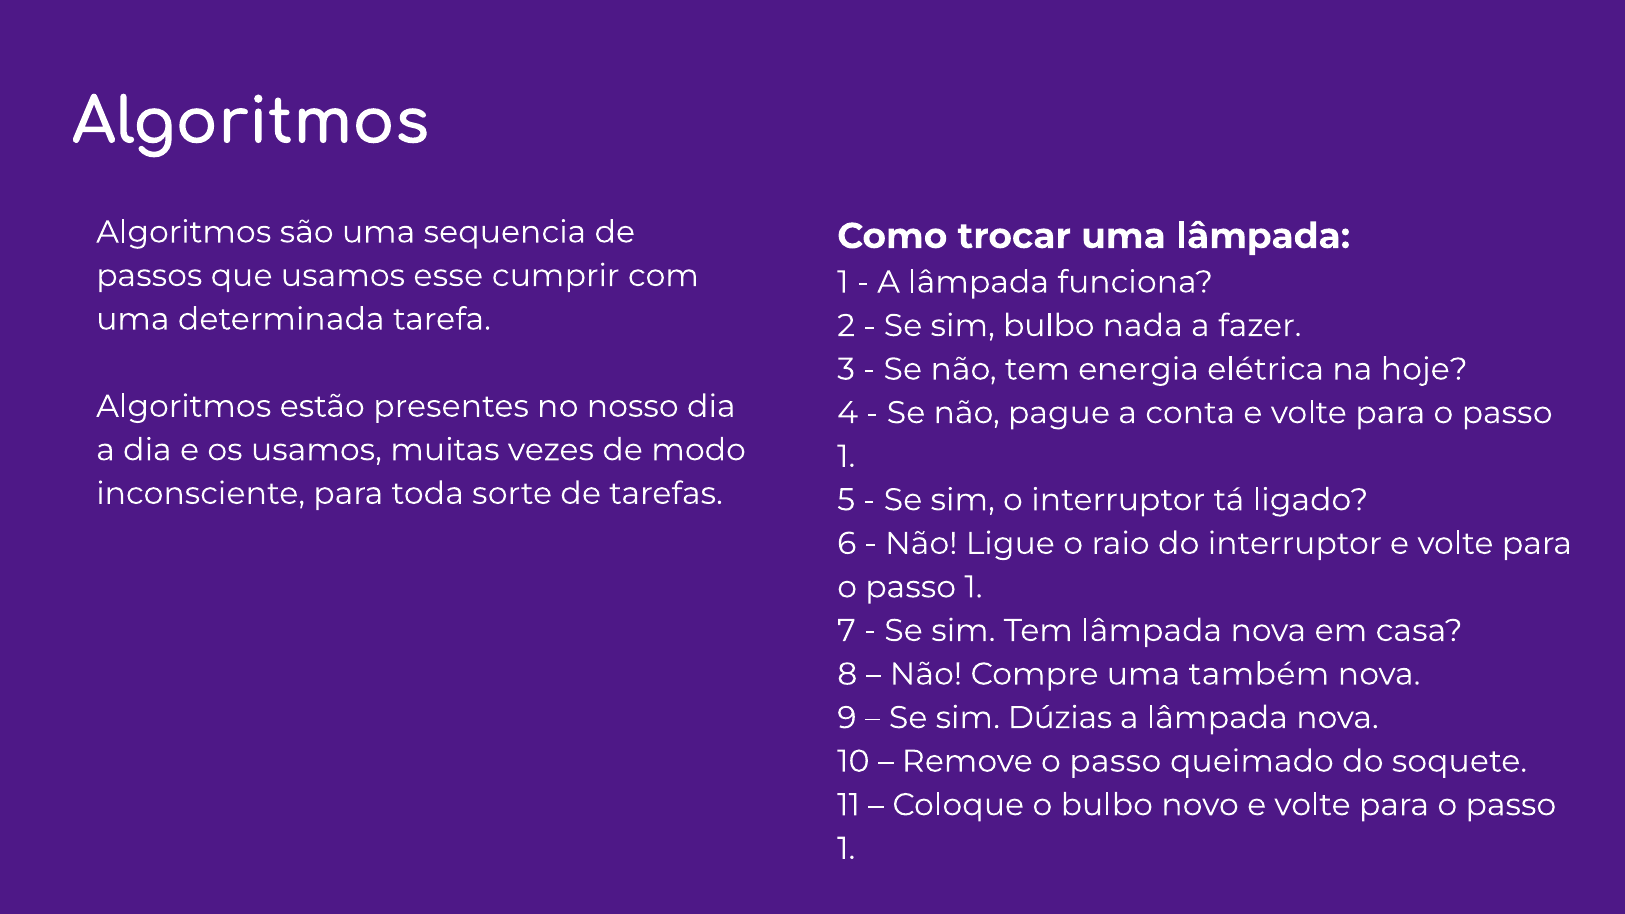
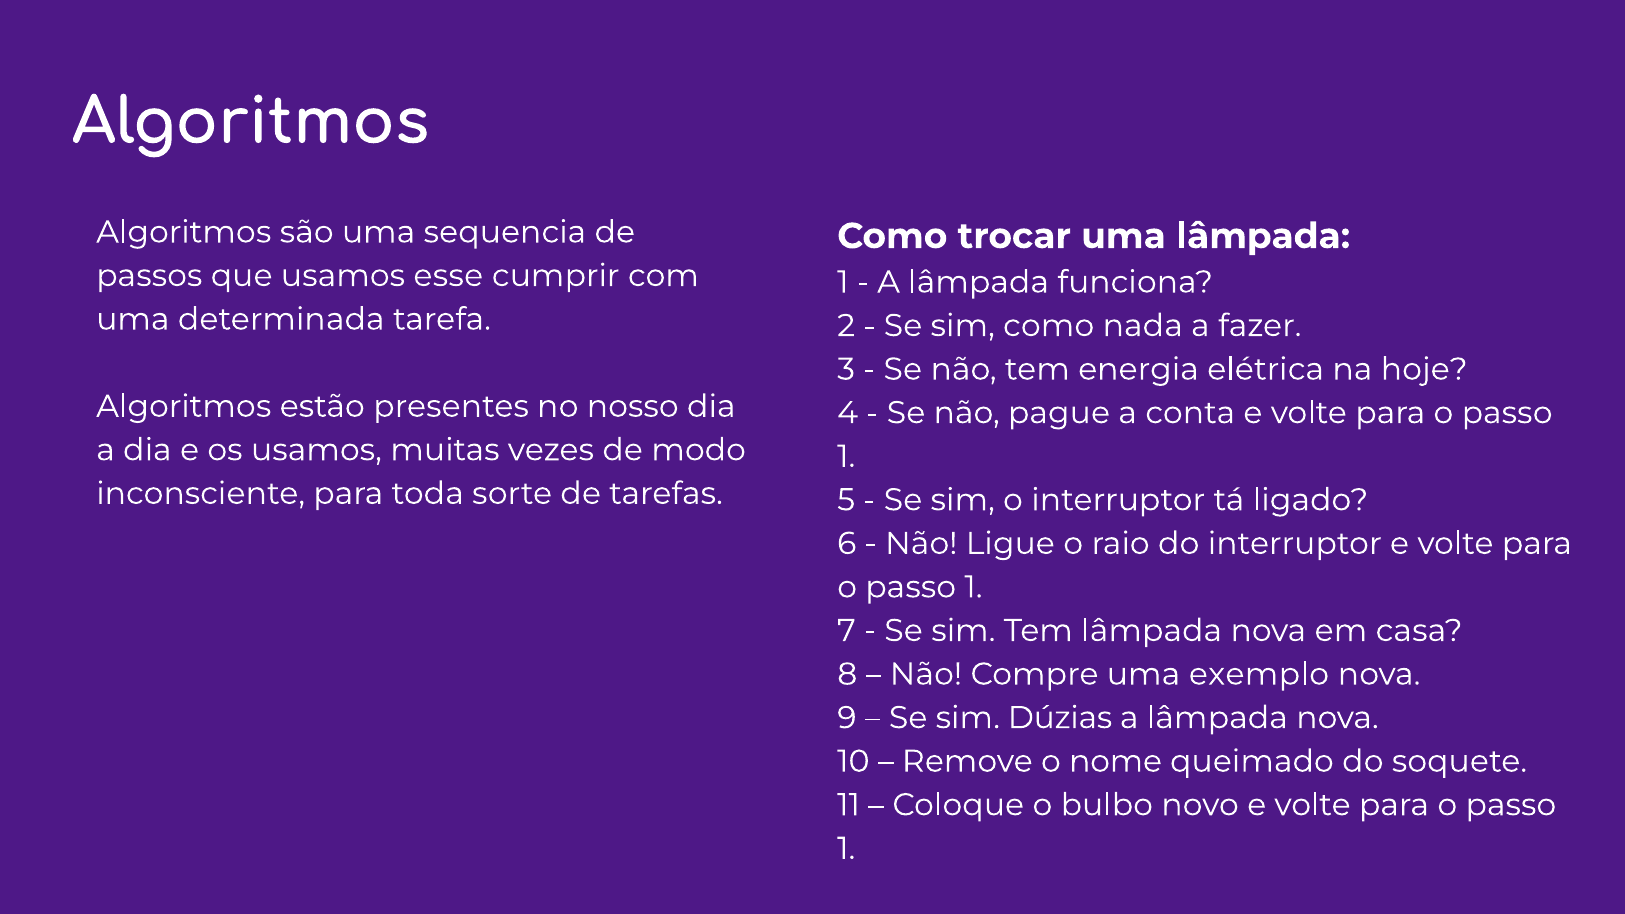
sim bulbo: bulbo -> como (1049, 326)
também: também -> exemplo (1259, 674)
Remove o passo: passo -> nome (1116, 761)
